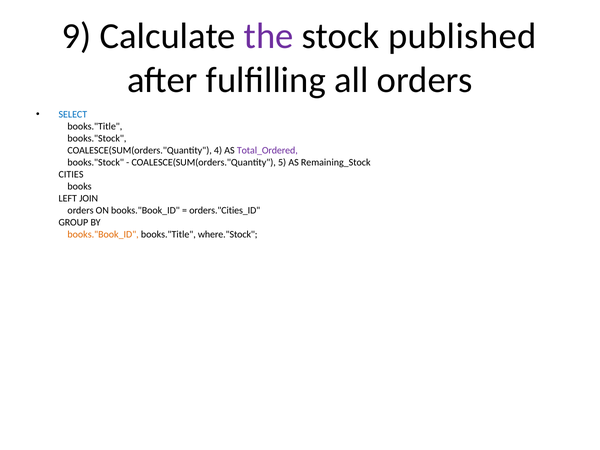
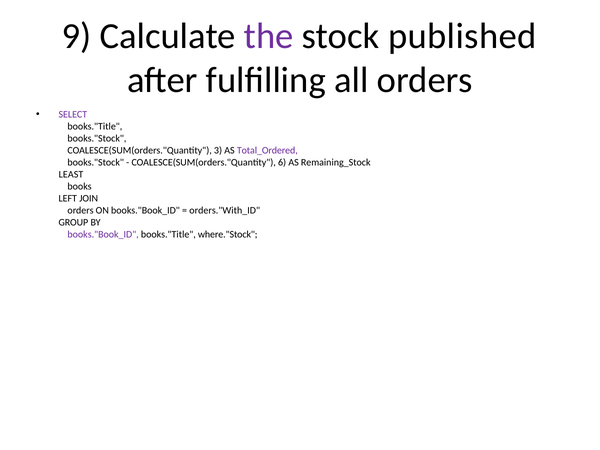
SELECT colour: blue -> purple (73, 115)
4: 4 -> 3 (218, 151)
5: 5 -> 6 (282, 163)
CITIES: CITIES -> LEAST (71, 175)
orders."Cities_ID: orders."Cities_ID -> orders."With_ID (225, 211)
books."Book_ID colour: orange -> purple (103, 235)
